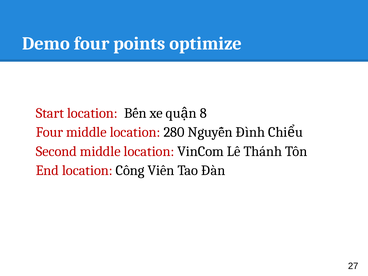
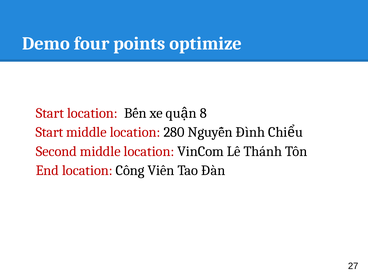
Four: Four -> Start (49, 132)
